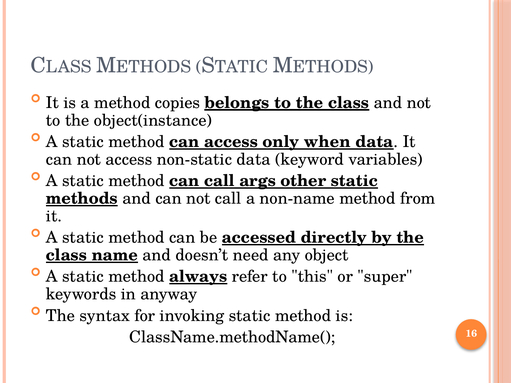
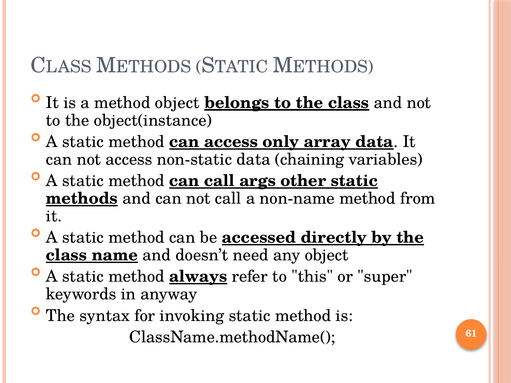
method copies: copies -> object (177, 103)
when: when -> array (327, 142)
keyword: keyword -> chaining (310, 160)
16: 16 -> 61 (471, 334)
